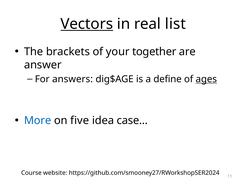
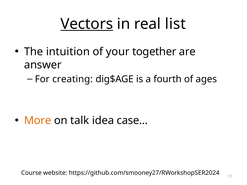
brackets: brackets -> intuition (68, 52)
answers: answers -> creating (73, 79)
define: define -> fourth (168, 79)
ages underline: present -> none (206, 79)
More colour: blue -> orange (38, 121)
five: five -> talk (80, 121)
